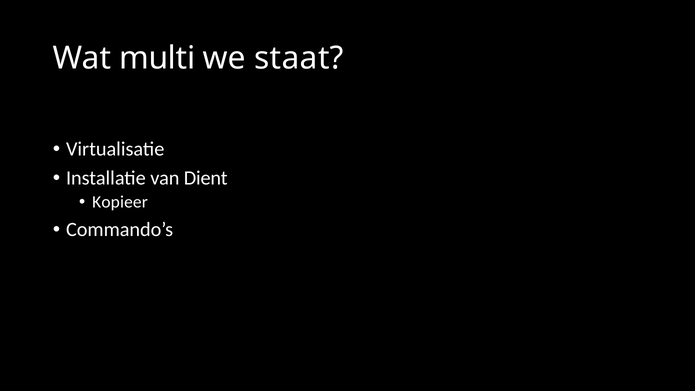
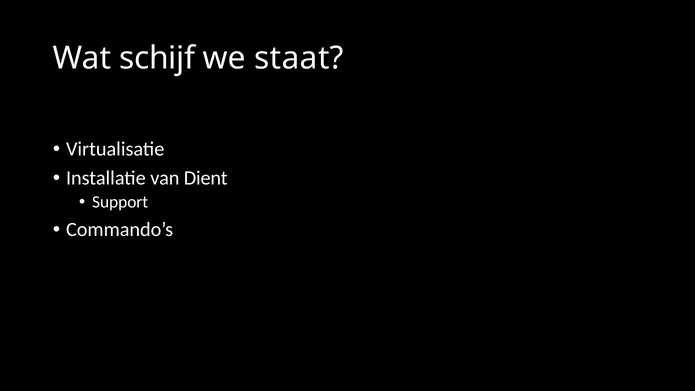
multi: multi -> schijf (157, 58)
Kopieer: Kopieer -> Support (120, 202)
